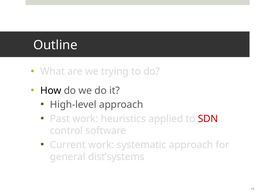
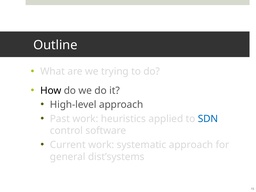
SDN colour: red -> blue (208, 119)
